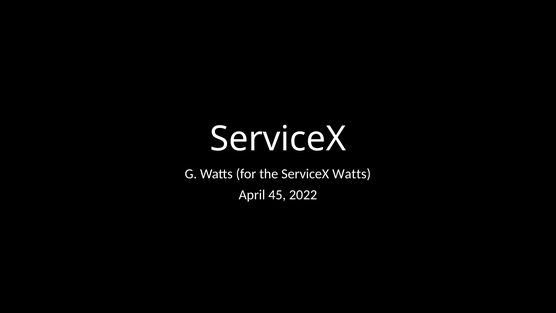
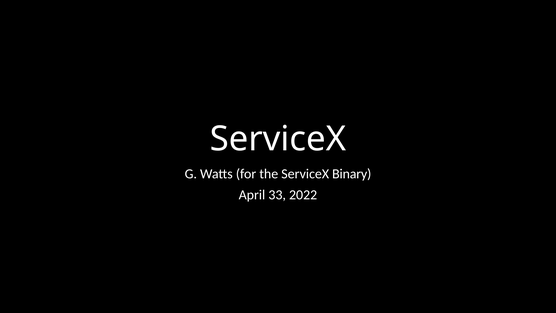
ServiceX Watts: Watts -> Binary (352, 174)
45: 45 -> 33 (277, 195)
